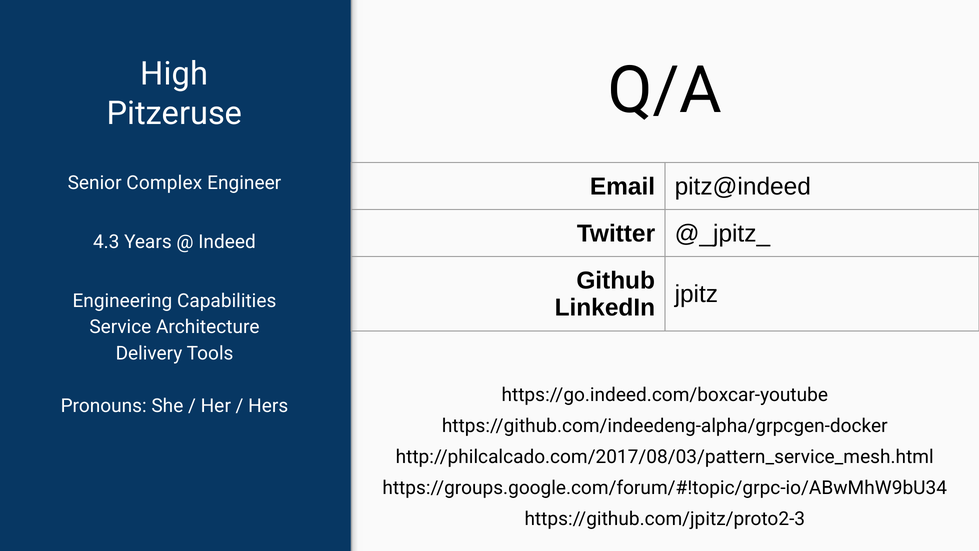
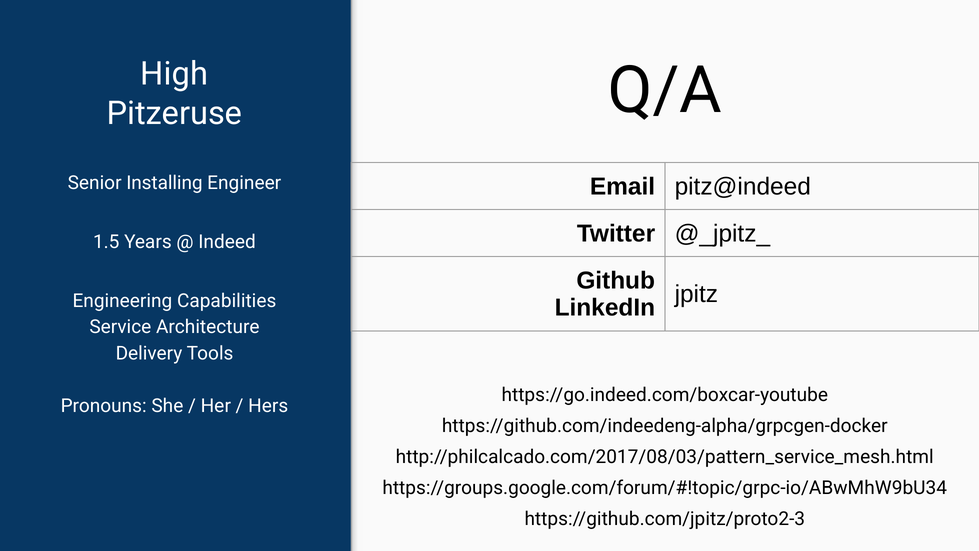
Complex: Complex -> Installing (164, 183)
4.3: 4.3 -> 1.5 (106, 242)
